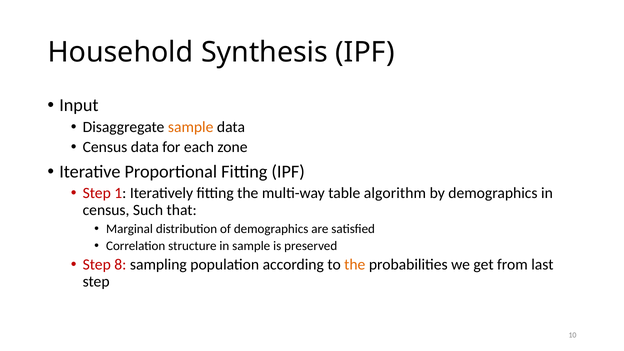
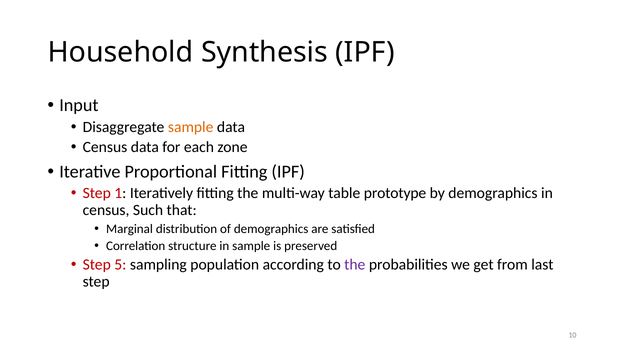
algorithm: algorithm -> prototype (395, 193)
8: 8 -> 5 (120, 265)
the colour: orange -> purple (355, 265)
